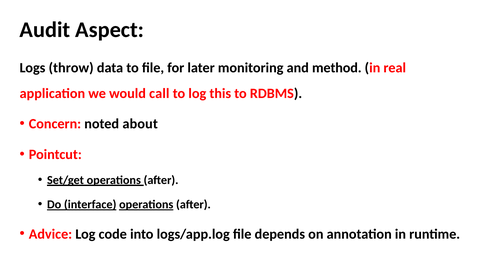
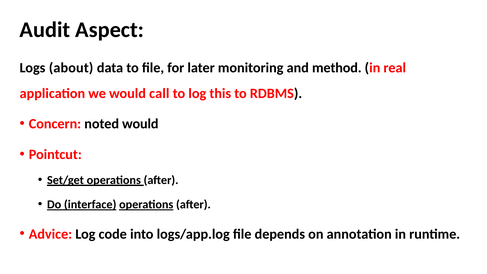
throw: throw -> about (71, 68)
noted about: about -> would (140, 124)
